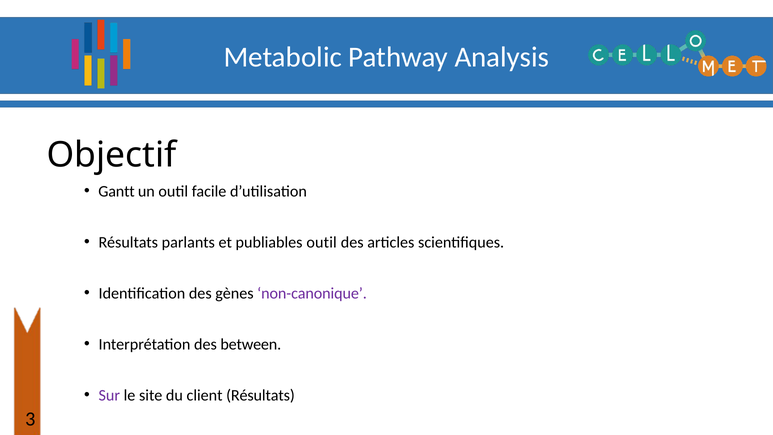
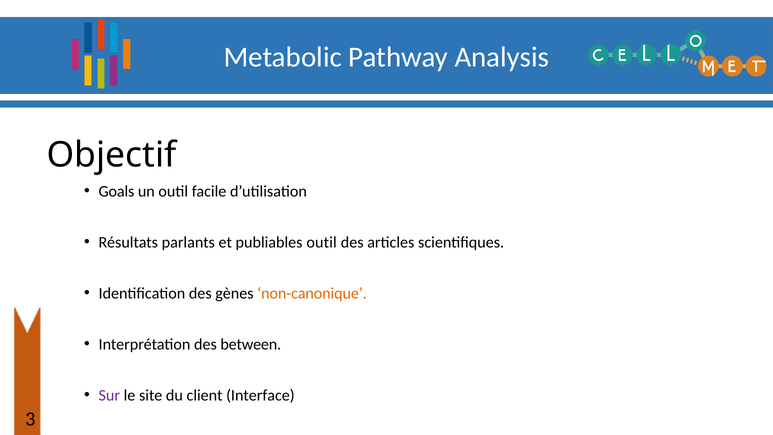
Gantt: Gantt -> Goals (116, 191)
non-canonique colour: purple -> orange (312, 293)
client Résultats: Résultats -> Interface (260, 395)
